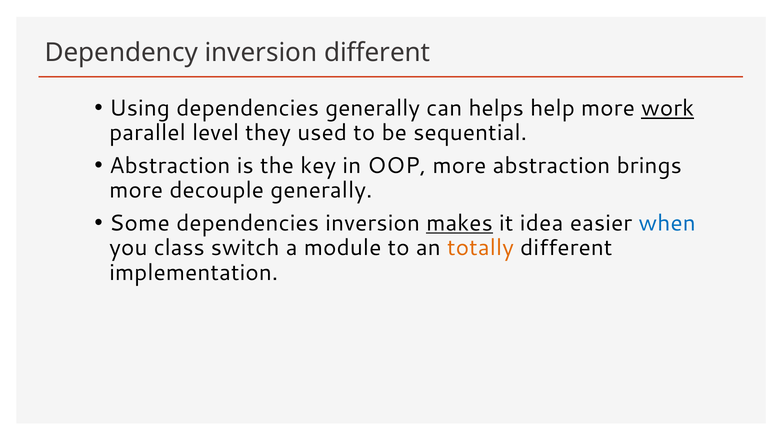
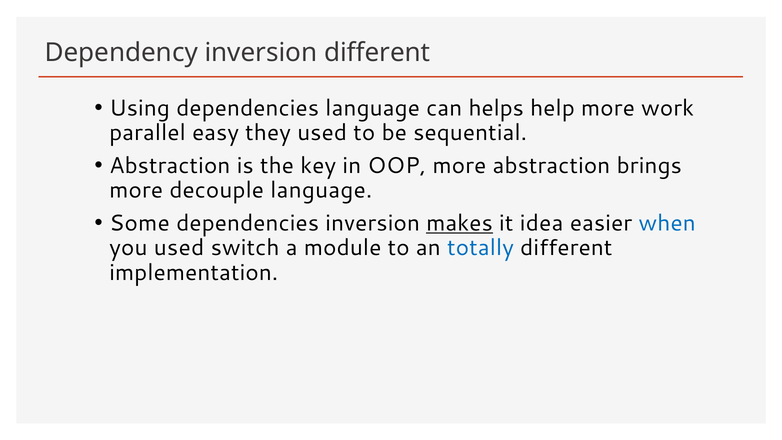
dependencies generally: generally -> language (373, 108)
work underline: present -> none (668, 108)
level: level -> easy (216, 133)
decouple generally: generally -> language (321, 190)
you class: class -> used (179, 248)
totally colour: orange -> blue (481, 248)
